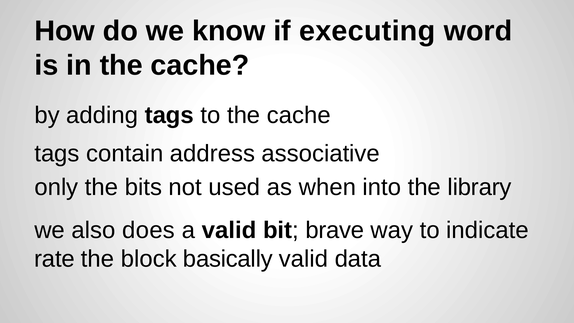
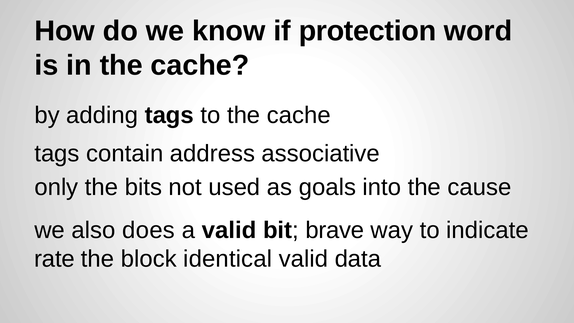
executing: executing -> protection (367, 31)
when: when -> goals (327, 187)
library: library -> cause (480, 187)
basically: basically -> identical (228, 259)
